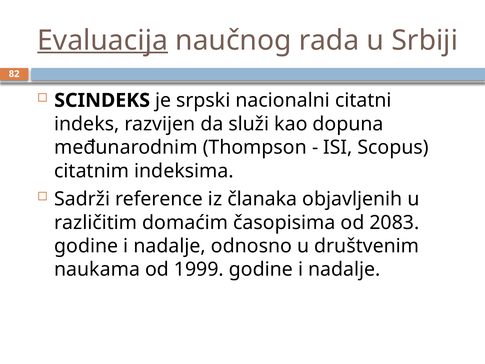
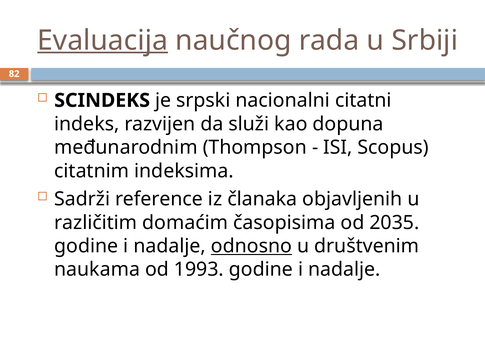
2083: 2083 -> 2035 (394, 222)
odnosno underline: none -> present (251, 246)
1999: 1999 -> 1993 (199, 269)
